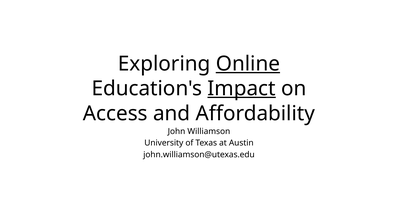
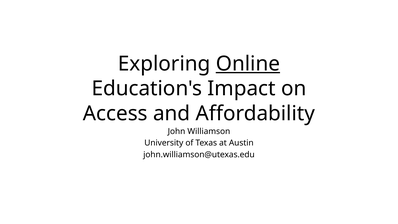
Impact underline: present -> none (242, 89)
